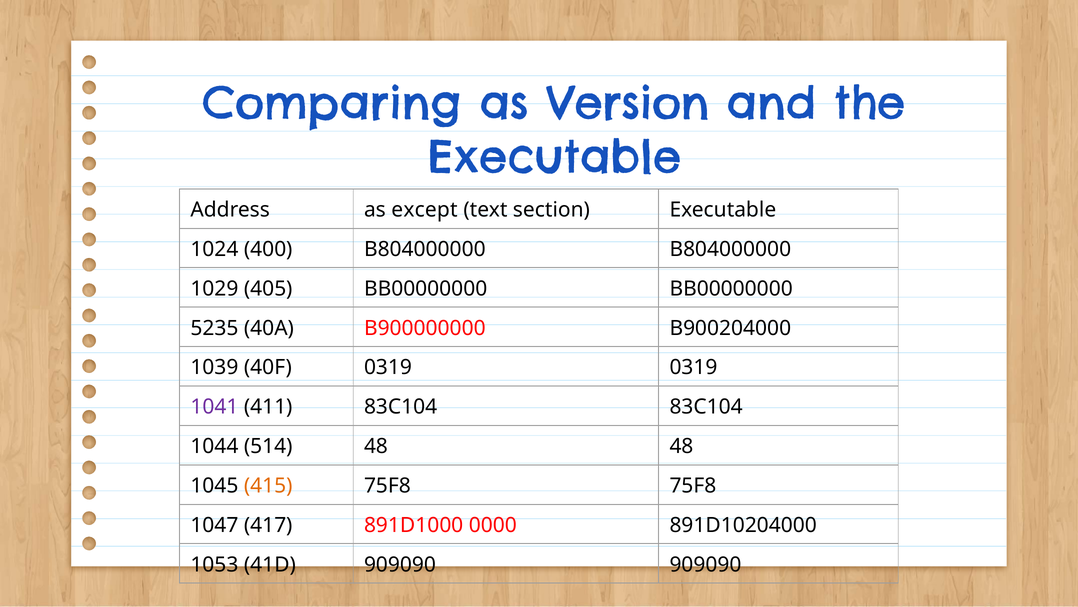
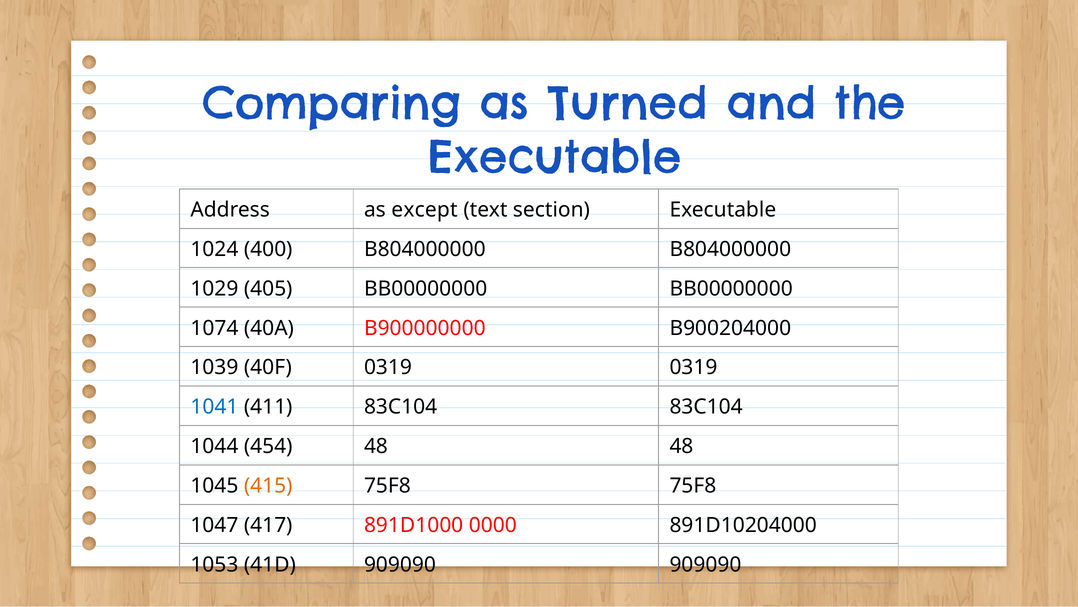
Version: Version -> Turned (628, 104)
5235: 5235 -> 1074 (214, 328)
1041 colour: purple -> blue (214, 407)
514: 514 -> 454 (268, 446)
